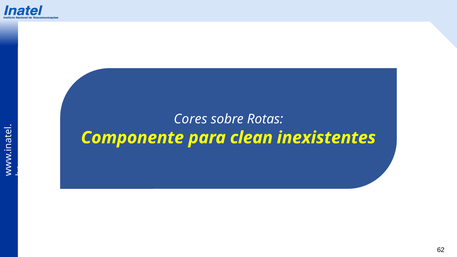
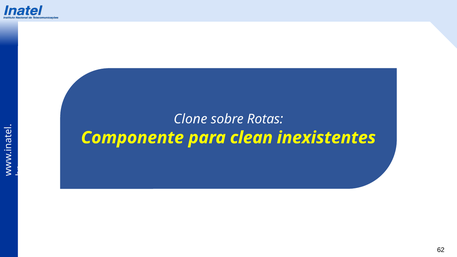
Cores: Cores -> Clone (190, 119)
